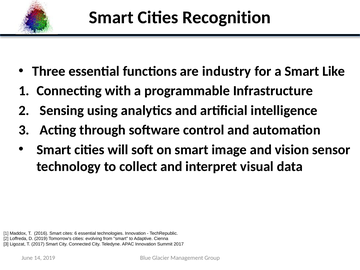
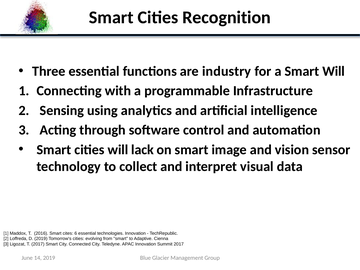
Smart Like: Like -> Will (334, 71)
soft: soft -> lack (142, 150)
